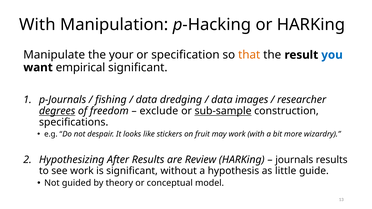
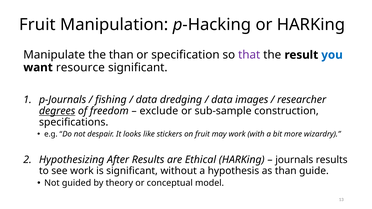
With: With -> Fruit (37, 25)
the your: your -> than (121, 55)
that colour: orange -> purple (249, 55)
empirical: empirical -> resource (80, 68)
sub-sample underline: present -> none (223, 111)
Review: Review -> Ethical (200, 160)
as little: little -> than (286, 171)
